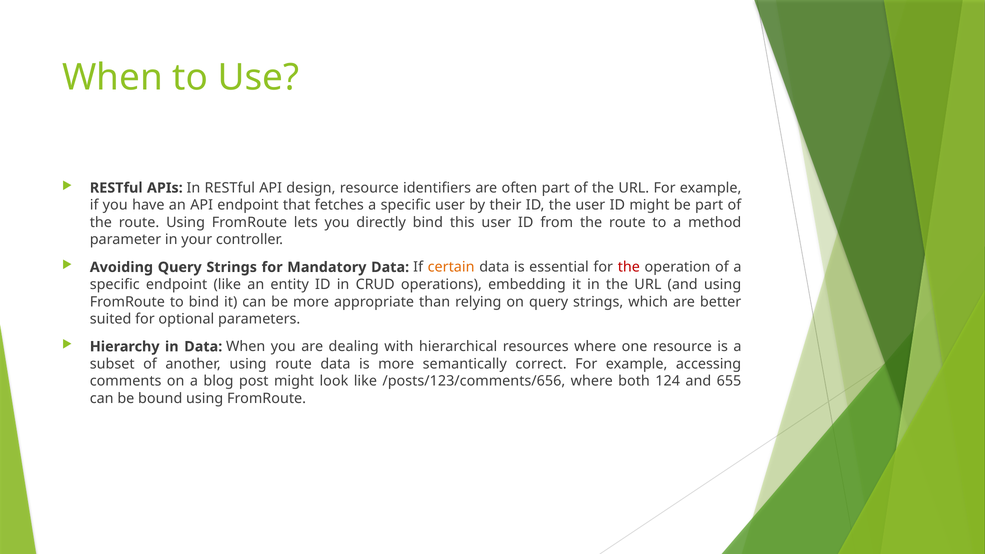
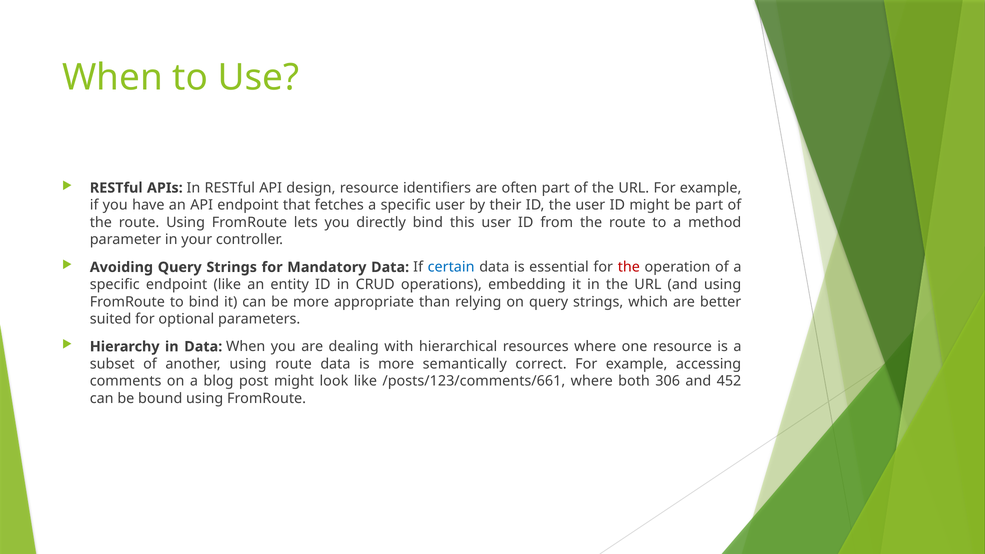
certain colour: orange -> blue (451, 267)
/posts/123/comments/656: /posts/123/comments/656 -> /posts/123/comments/661 (474, 381)
124: 124 -> 306 (668, 381)
655: 655 -> 452 (729, 381)
